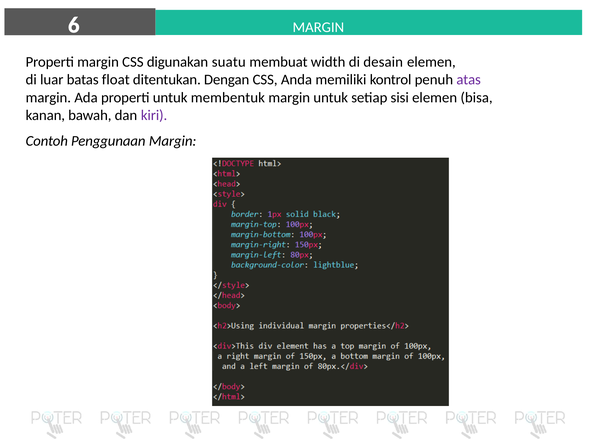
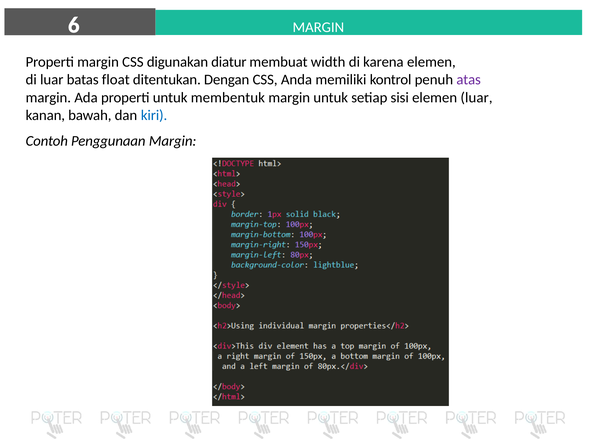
suatu: suatu -> diatur (229, 62)
desain: desain -> karena (383, 62)
elemen bisa: bisa -> luar (477, 97)
kiri colour: purple -> blue (154, 115)
